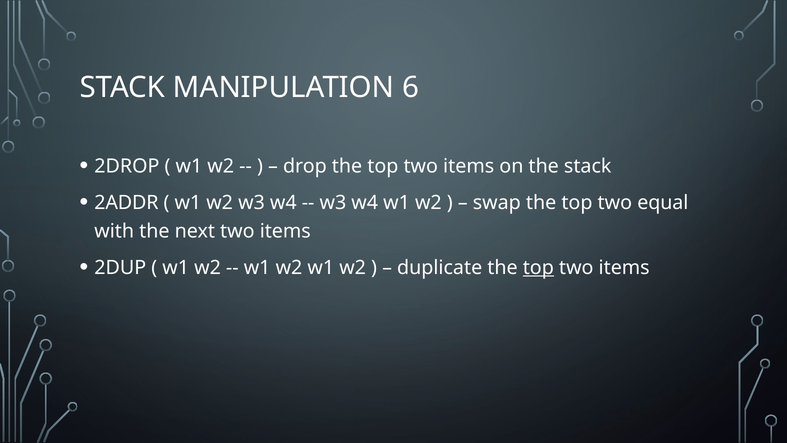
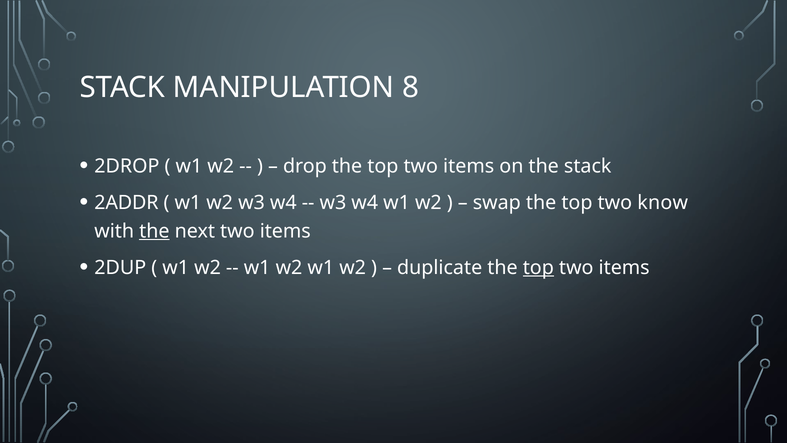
6: 6 -> 8 (411, 87)
equal: equal -> know (663, 203)
the underline: none -> present (154, 231)
